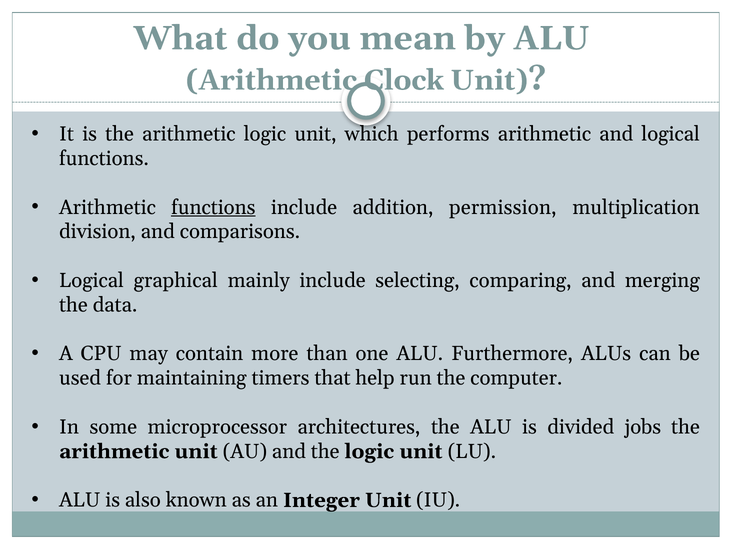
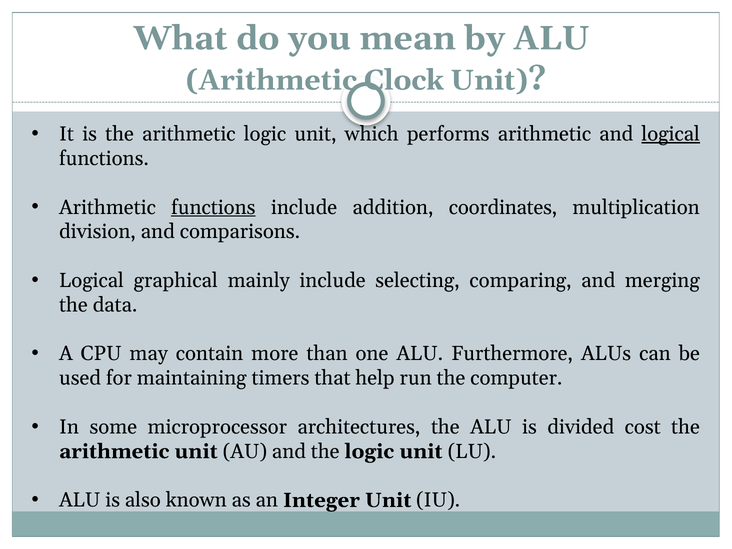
logical underline: none -> present (671, 134)
permission: permission -> coordinates (503, 207)
jobs: jobs -> cost (643, 427)
